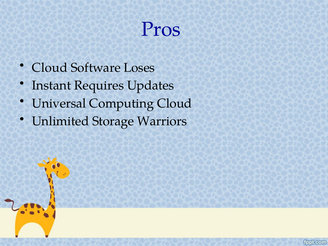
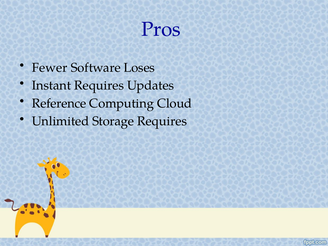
Cloud: Cloud -> Fewer (50, 68)
Universal: Universal -> Reference (59, 103)
Storage Warriors: Warriors -> Requires (162, 121)
